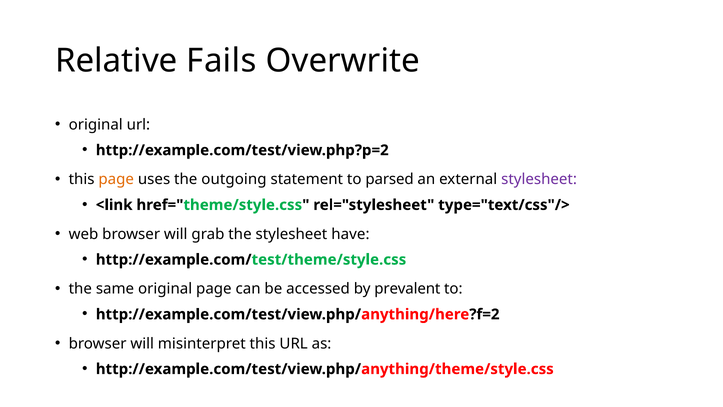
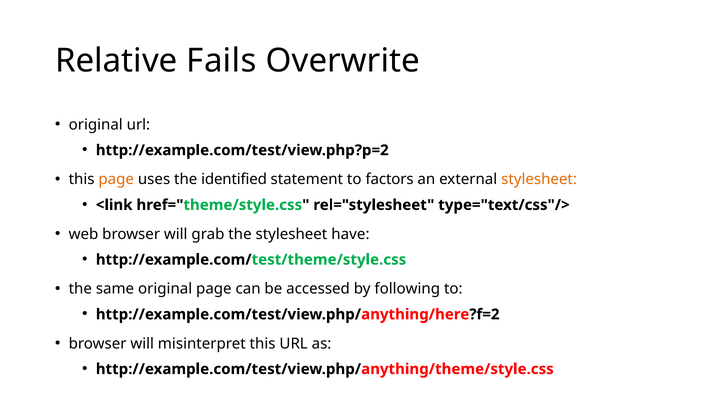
outgoing: outgoing -> identified (234, 179)
parsed: parsed -> factors (390, 179)
stylesheet colour: purple -> orange (539, 179)
prevalent: prevalent -> following (407, 289)
